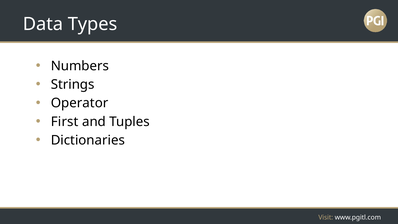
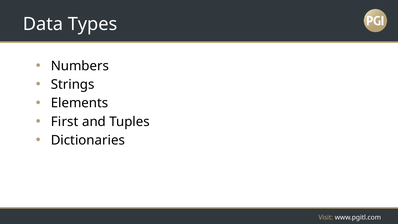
Operator: Operator -> Elements (80, 103)
